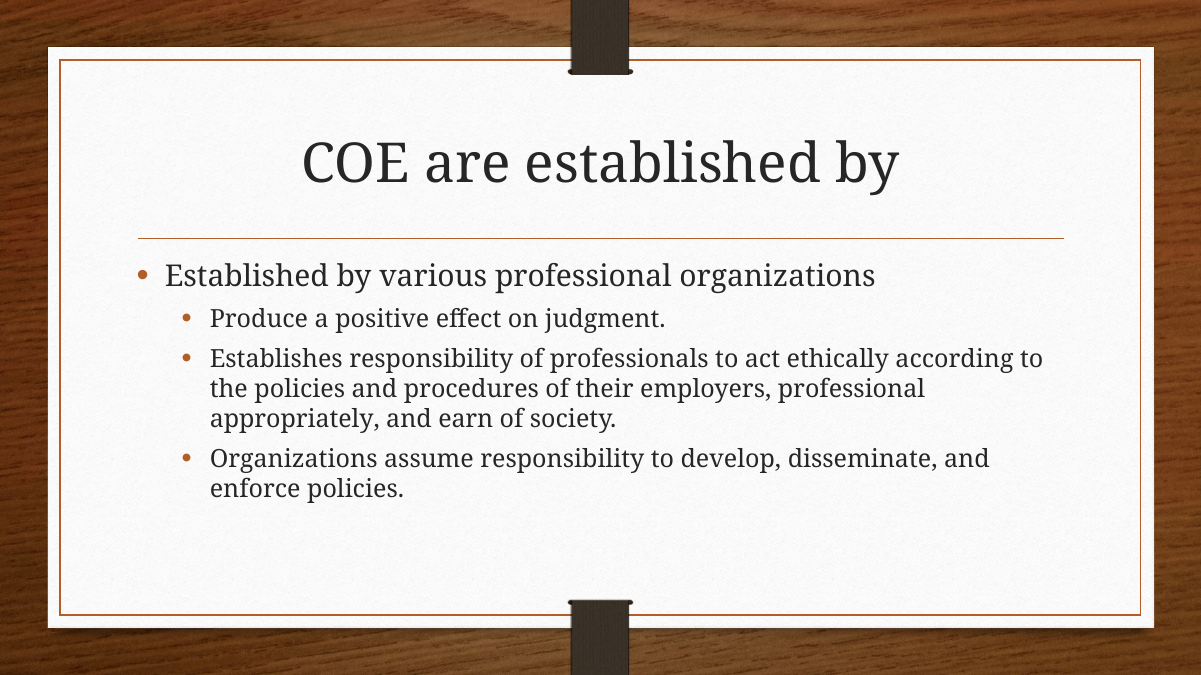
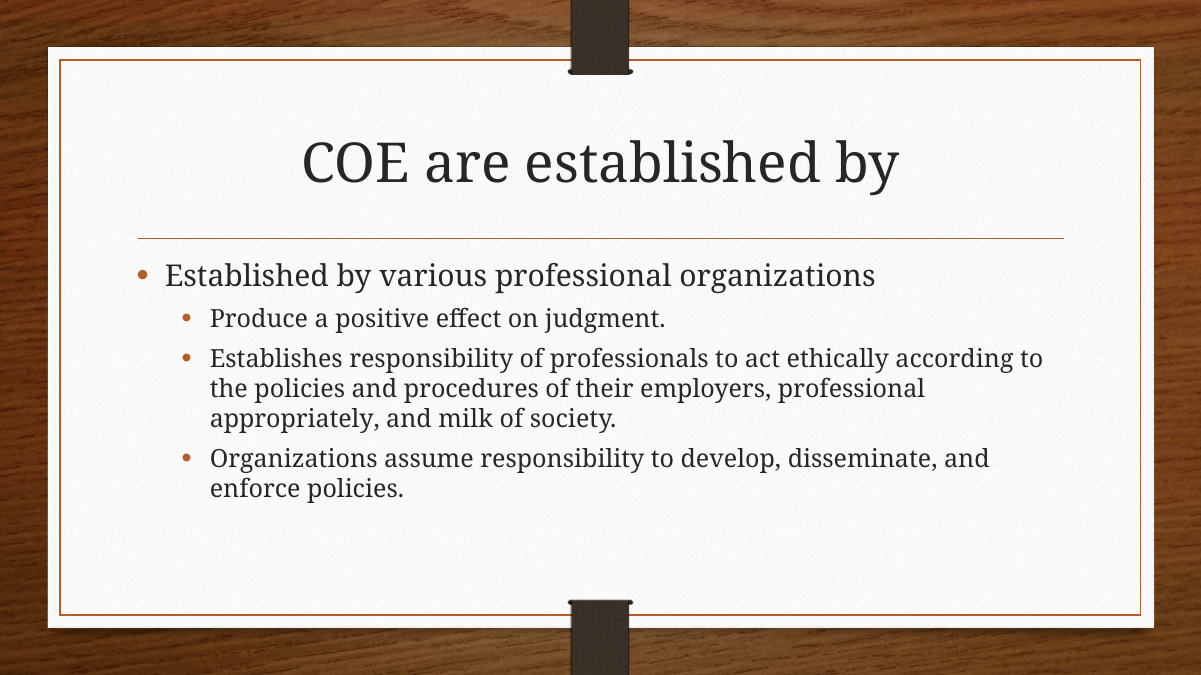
earn: earn -> milk (466, 419)
